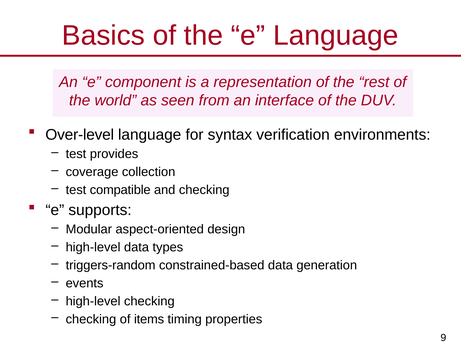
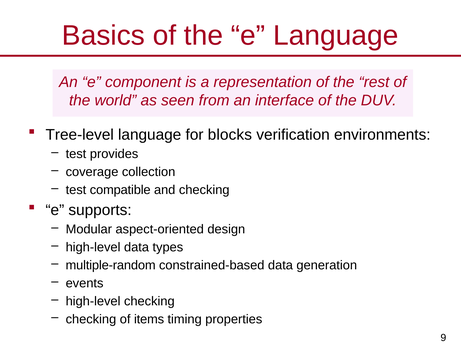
Over-level: Over-level -> Tree-level (80, 135)
syntax: syntax -> blocks (230, 135)
triggers-random: triggers-random -> multiple-random (111, 265)
